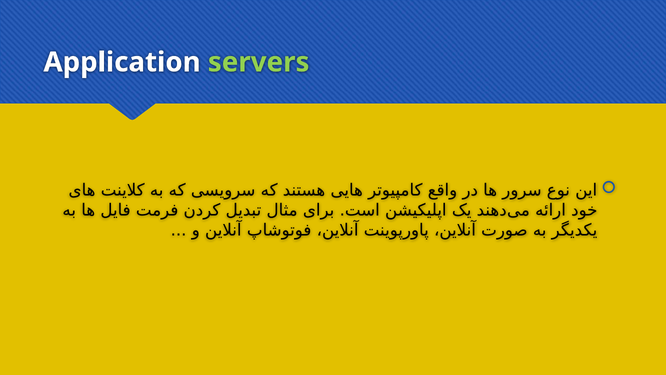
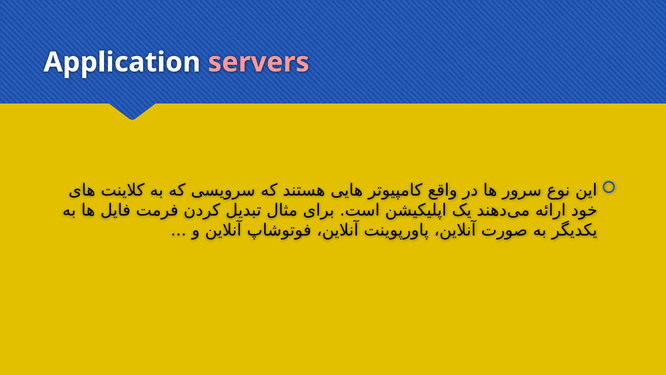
servers colour: light green -> pink (259, 62)
